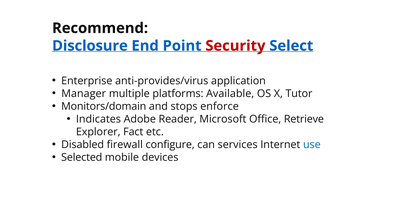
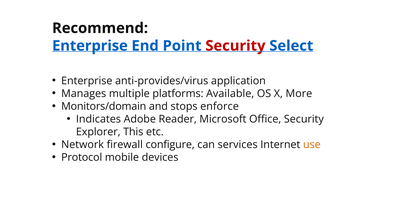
Disclosure: Disclosure -> Enterprise (90, 46)
Manager: Manager -> Manages (84, 94)
Tutor: Tutor -> More (299, 94)
Office Retrieve: Retrieve -> Security (304, 119)
Fact: Fact -> This (133, 132)
Disabled: Disabled -> Network (83, 145)
use colour: blue -> orange (312, 145)
Selected: Selected -> Protocol (82, 157)
